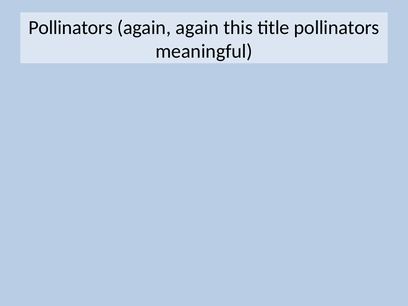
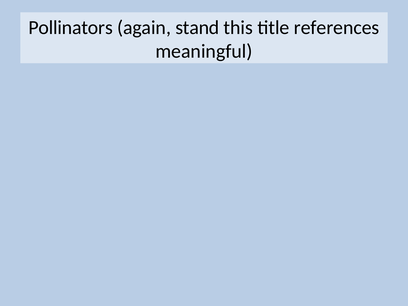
again again: again -> stand (197, 28)
title pollinators: pollinators -> references (337, 28)
